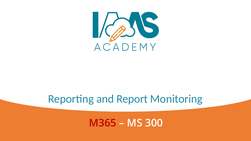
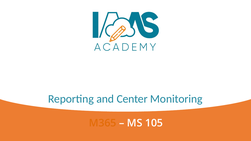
Report: Report -> Center (132, 99)
M365 colour: red -> orange (103, 123)
300: 300 -> 105 (154, 123)
